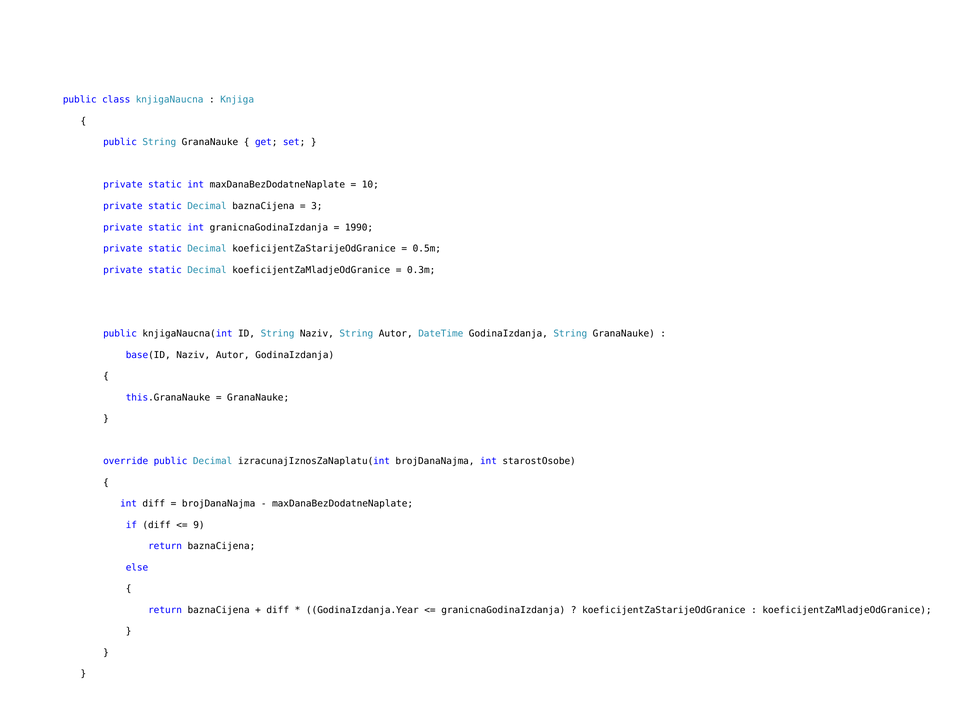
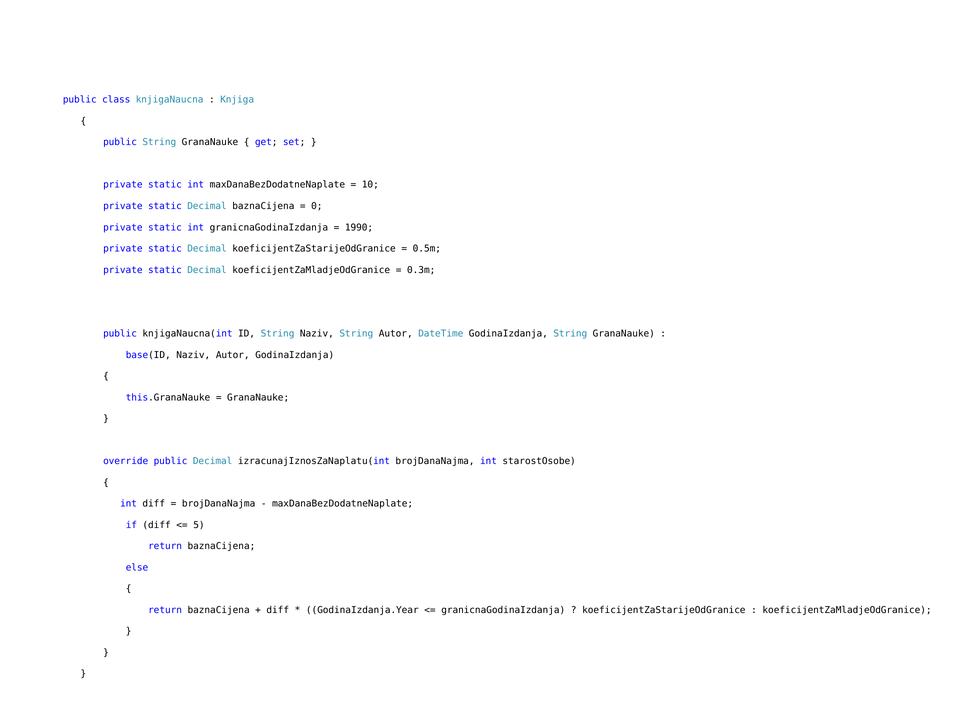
3: 3 -> 0 (317, 206)
9: 9 -> 5 (199, 525)
